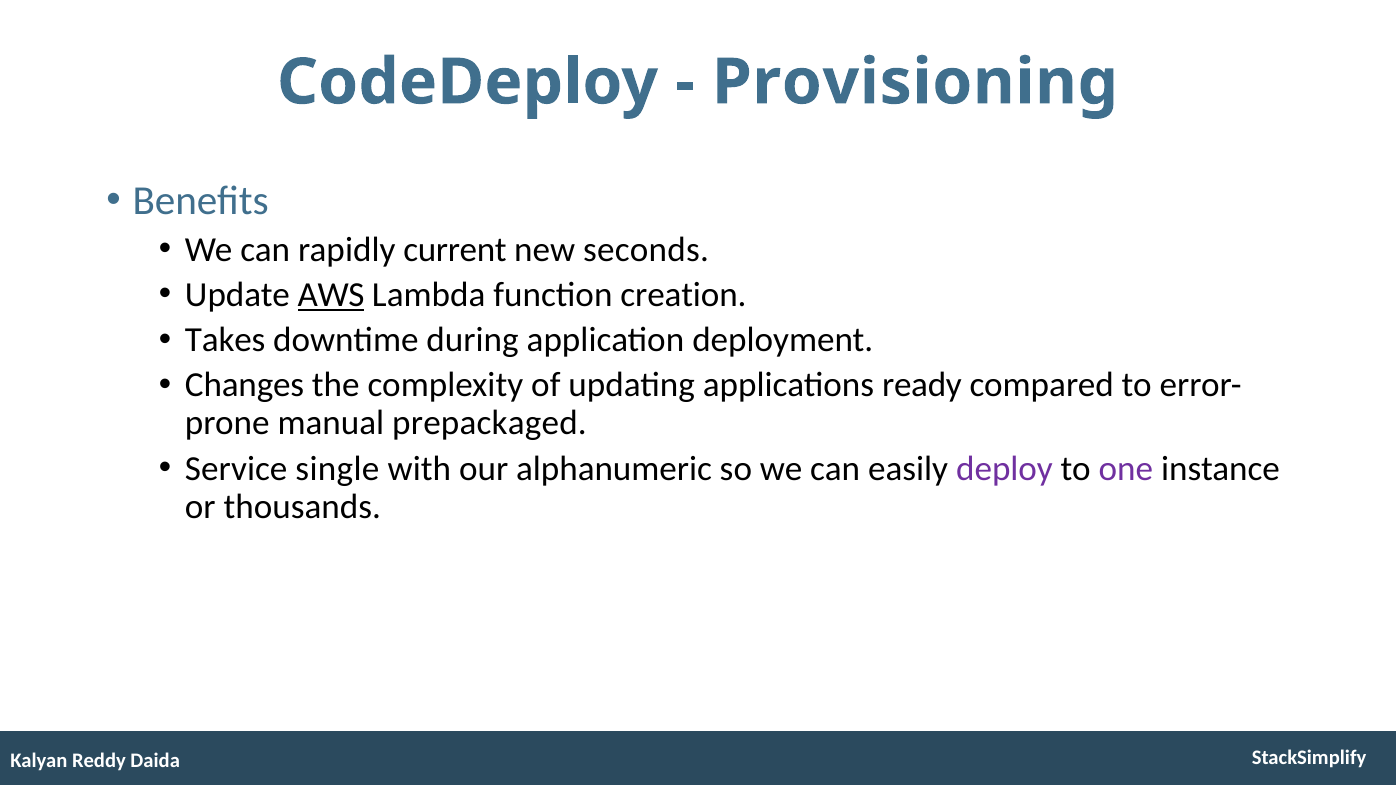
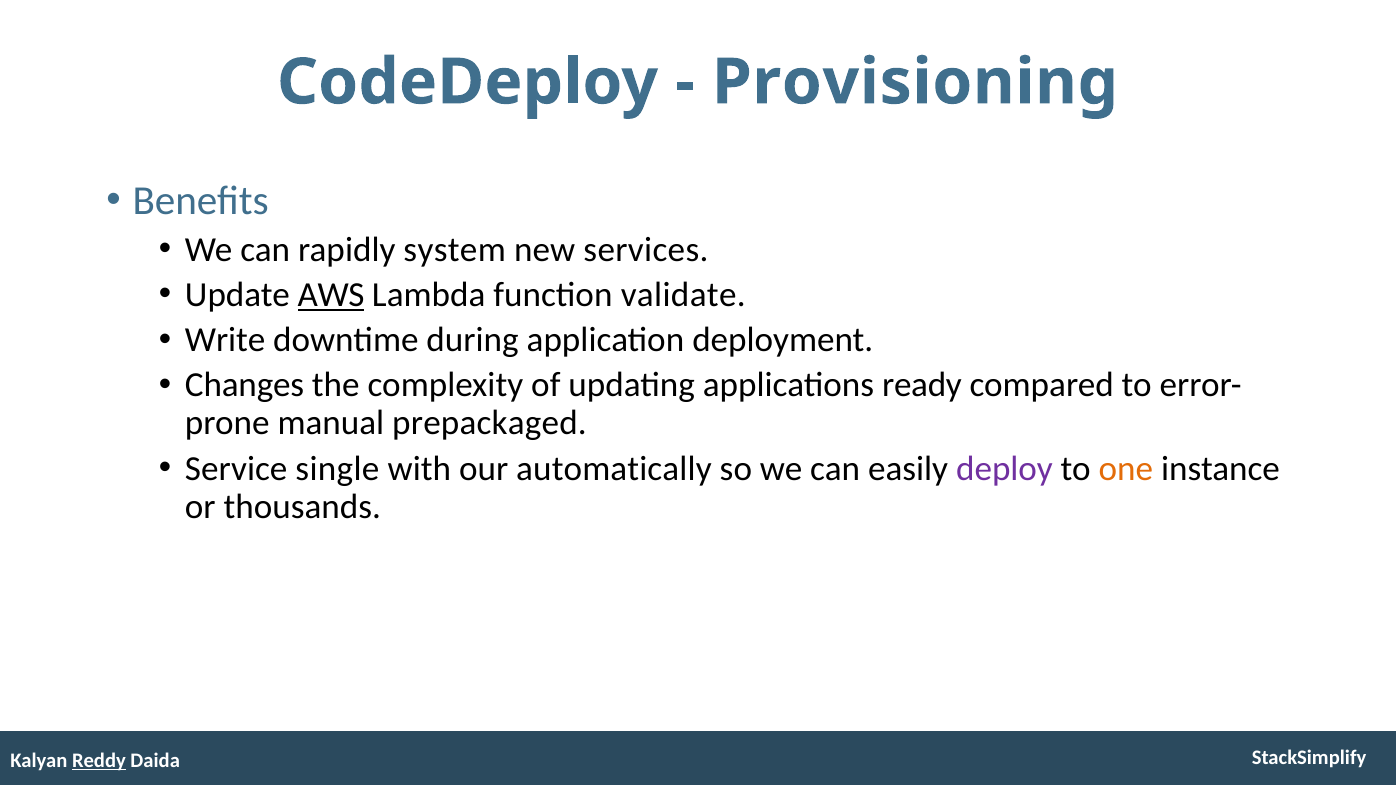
current: current -> system (455, 250)
seconds: seconds -> services (646, 250)
creation: creation -> validate (683, 295)
Takes: Takes -> Write (225, 340)
alphanumeric: alphanumeric -> automatically (614, 469)
one colour: purple -> orange (1126, 469)
Reddy underline: none -> present (99, 761)
